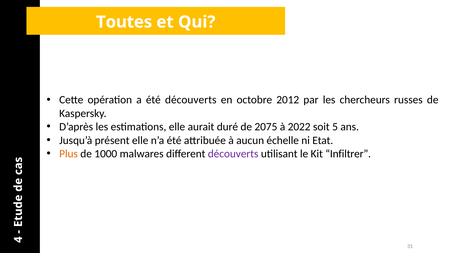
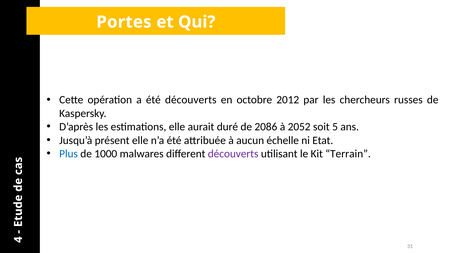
Toutes: Toutes -> Portes (124, 22)
2075: 2075 -> 2086 (266, 127)
2022: 2022 -> 2052 (299, 127)
Plus colour: orange -> blue (69, 154)
Infiltrer: Infiltrer -> Terrain (348, 154)
